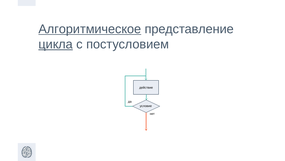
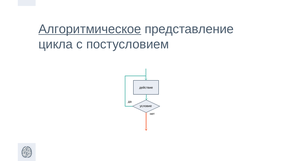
цикла underline: present -> none (56, 44)
